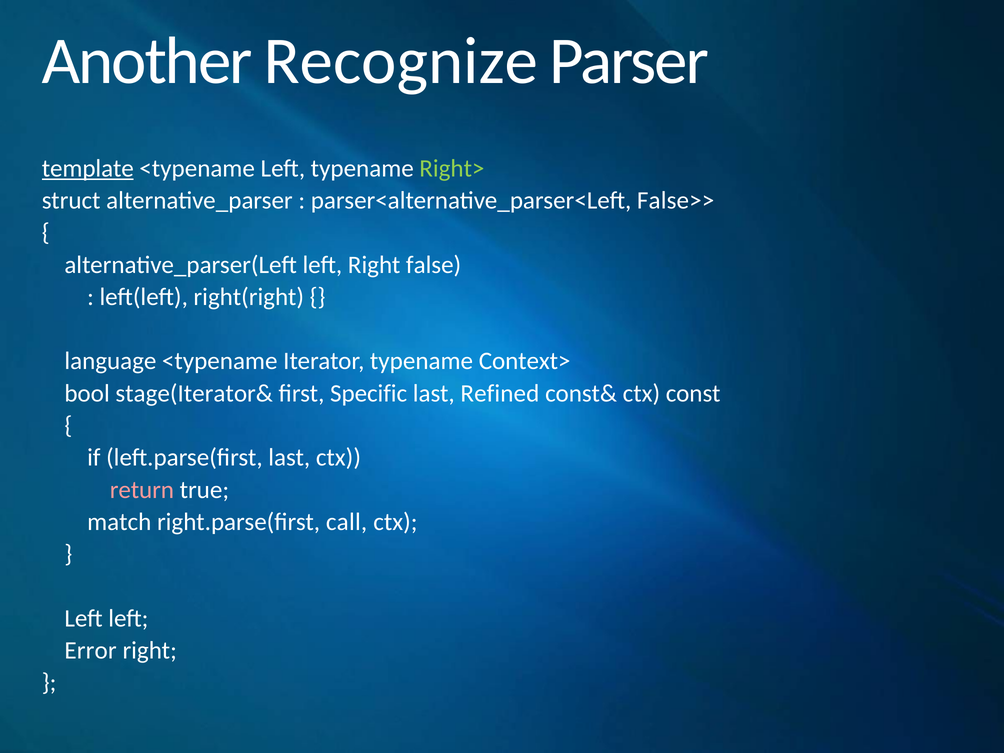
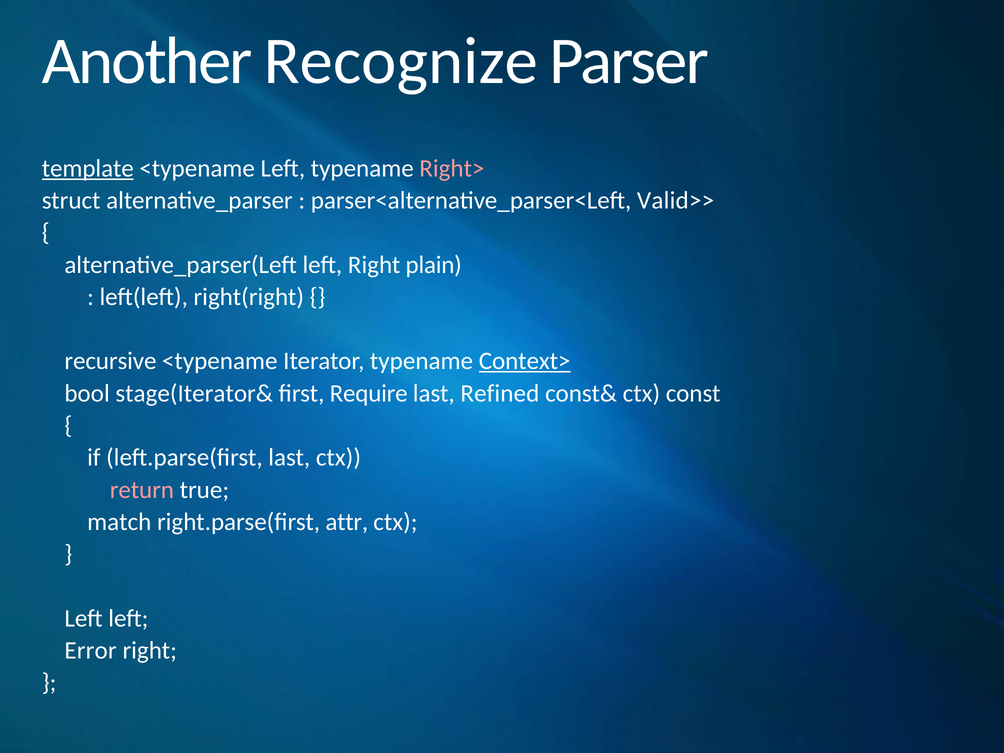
Right> colour: light green -> pink (452, 168)
False>>: False>> -> Valid>> (676, 201)
false: false -> plain (434, 265)
language: language -> recursive (110, 361)
Context> underline: none -> present (525, 361)
Specific: Specific -> Require (369, 393)
call: call -> attr (347, 522)
